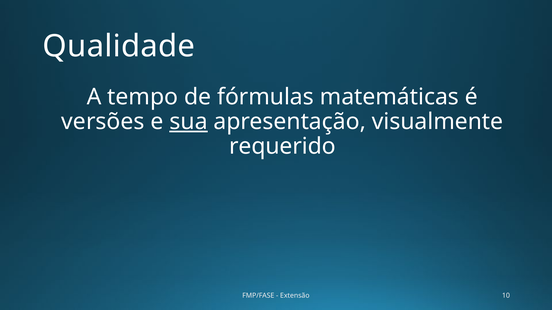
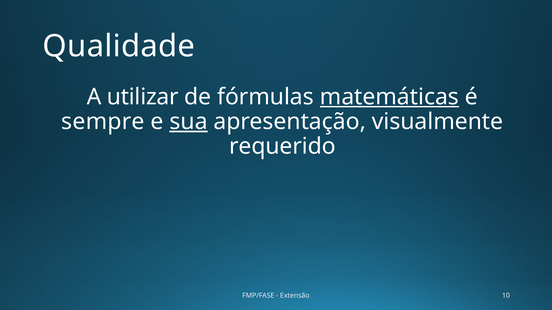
tempo: tempo -> utilizar (143, 97)
matemáticas underline: none -> present (389, 97)
versões: versões -> sempre (103, 122)
